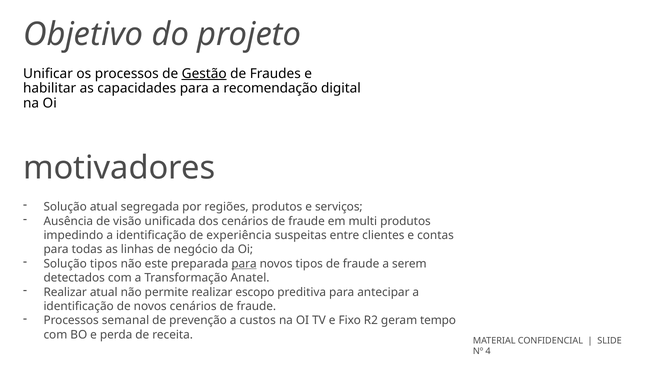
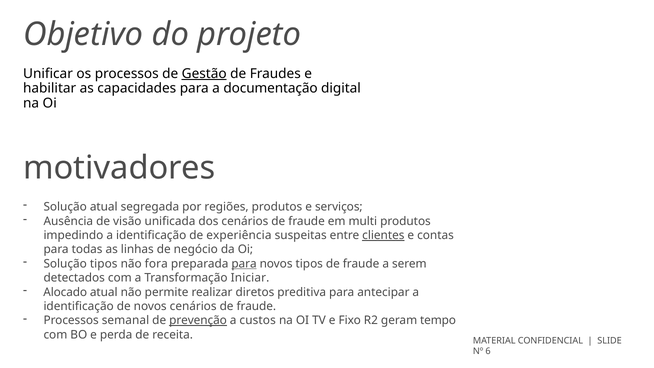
recomendação: recomendação -> documentação (271, 88)
clientes underline: none -> present (383, 235)
este: este -> fora (156, 264)
Anatel: Anatel -> Iniciar (250, 278)
Realizar: Realizar -> Alocado (65, 292)
escopo: escopo -> diretos (255, 292)
prevenção underline: none -> present (198, 320)
4: 4 -> 6 (488, 351)
